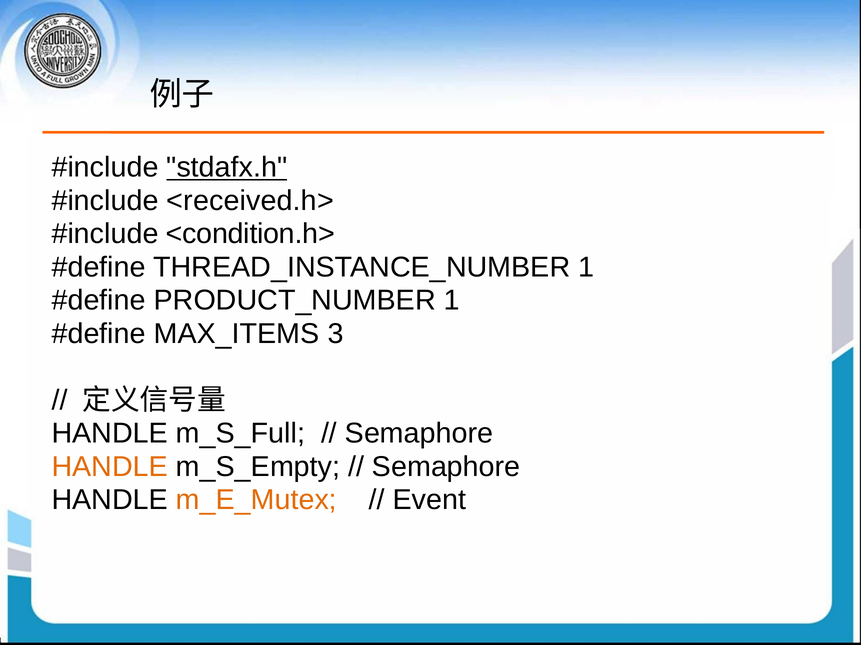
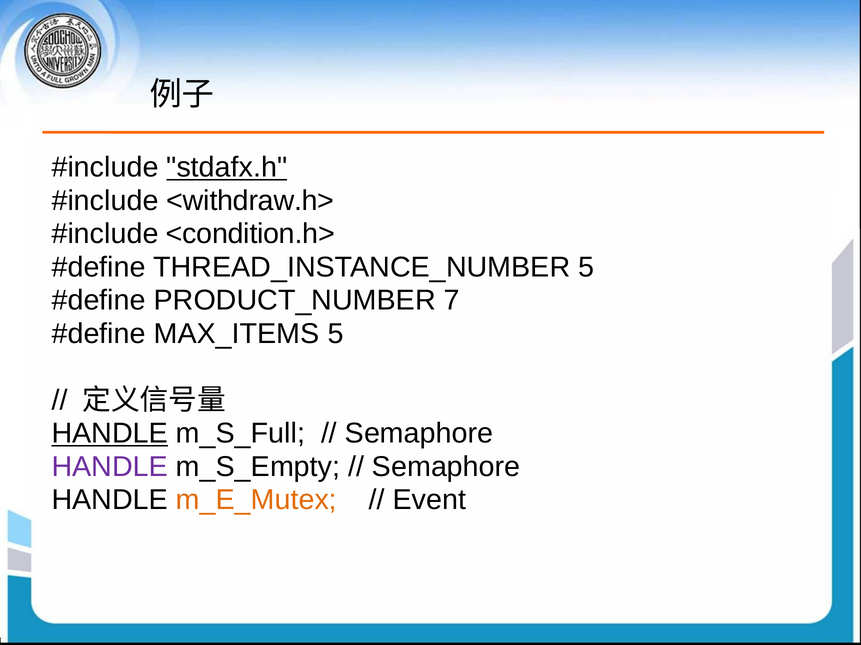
<received.h>: <received.h> -> <withdraw.h> (250, 201)
THREAD_INSTANCE_NUMBER 1: 1 -> 5 (586, 267)
PRODUCT_NUMBER 1: 1 -> 7 (452, 301)
MAX_ITEMS 3: 3 -> 5 (335, 334)
HANDLE underline: none -> present (110, 434)
HANDLE colour: orange -> purple (110, 467)
